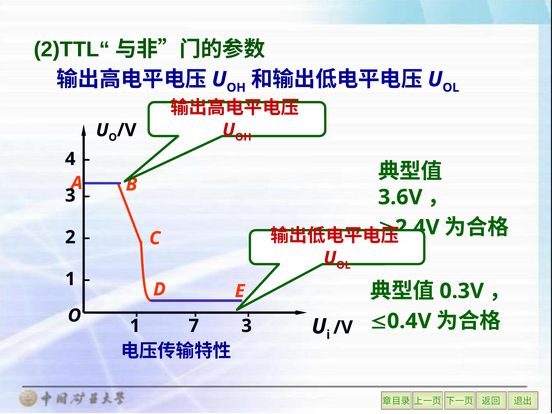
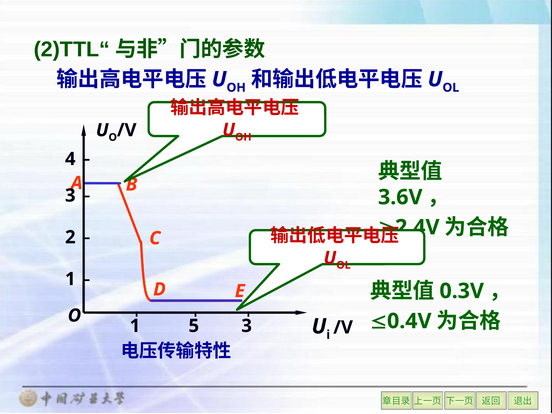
7: 7 -> 5 (194, 326)
